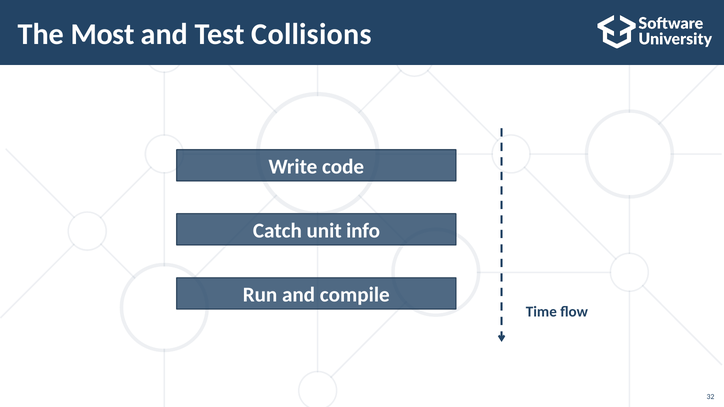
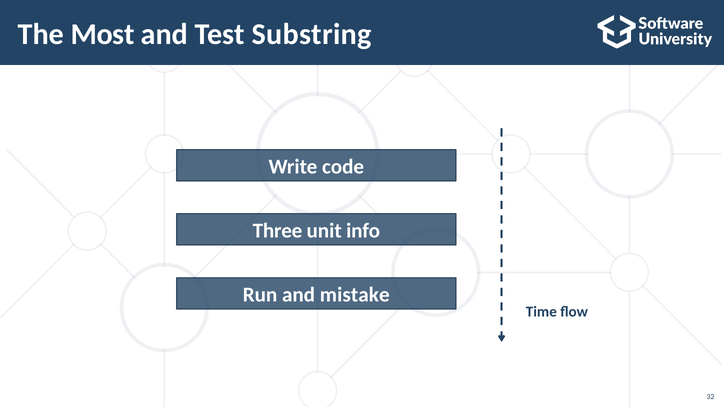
Collisions: Collisions -> Substring (312, 34)
Catch: Catch -> Three (277, 231)
compile: compile -> mistake (355, 295)
